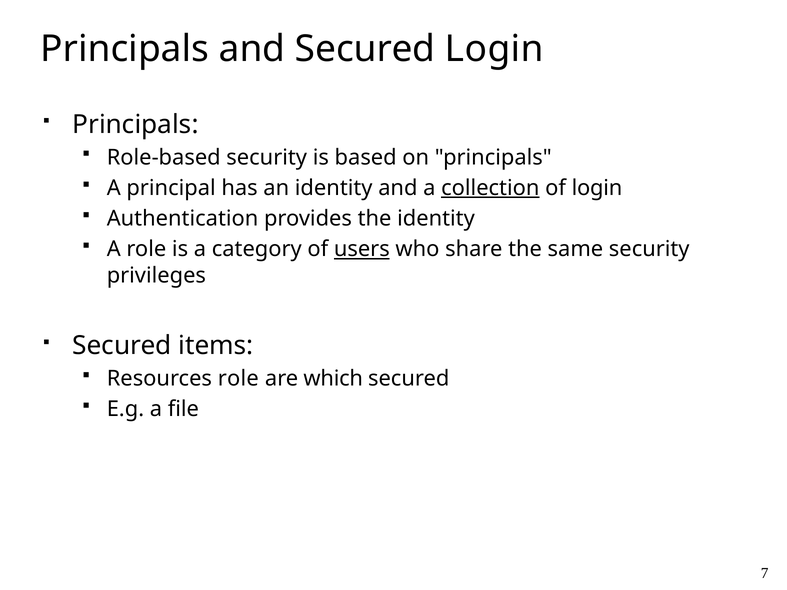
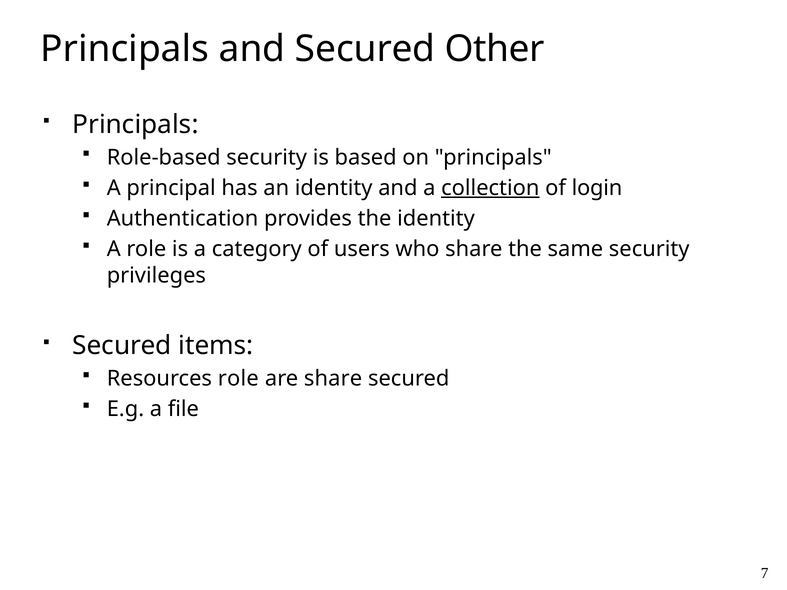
Secured Login: Login -> Other (495, 49)
users underline: present -> none (362, 249)
are which: which -> share (333, 379)
